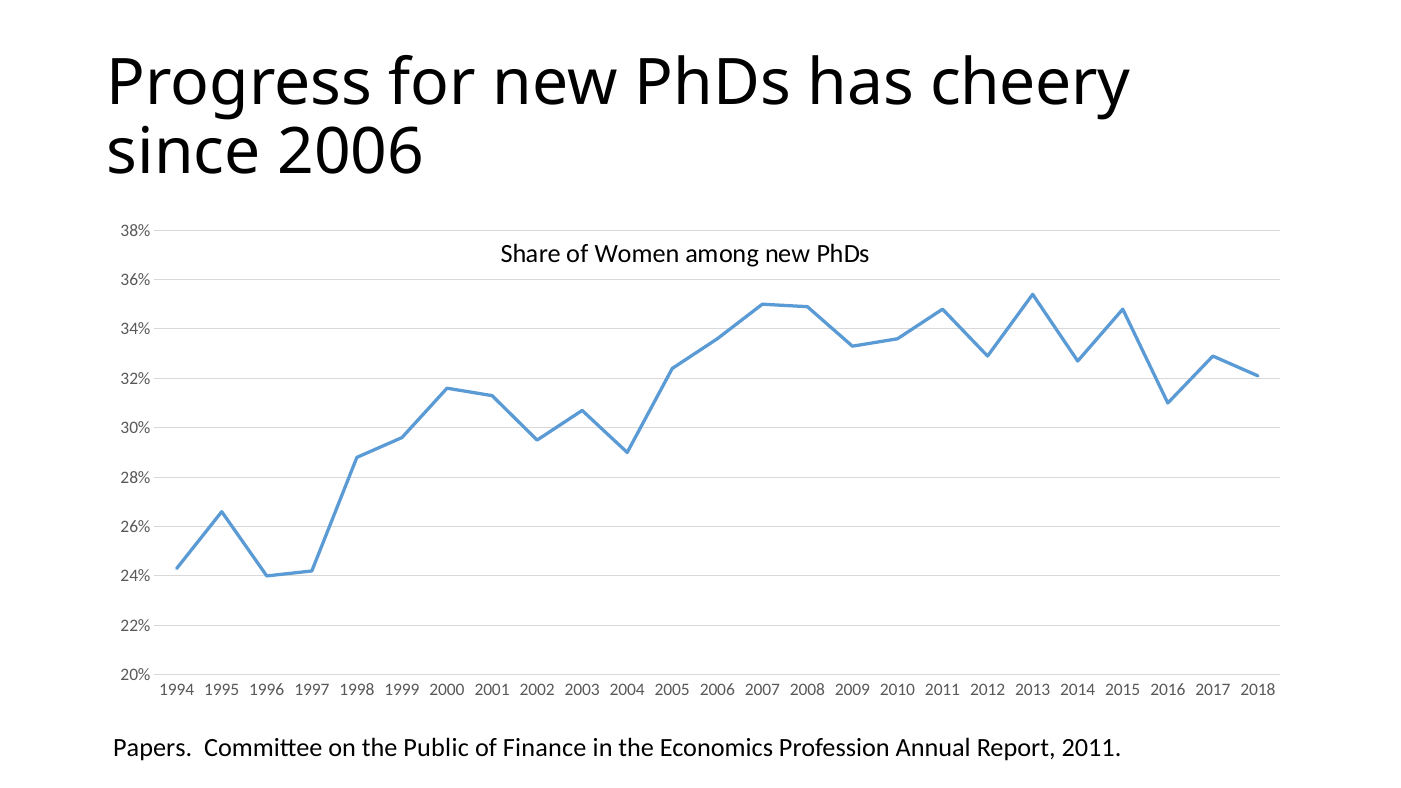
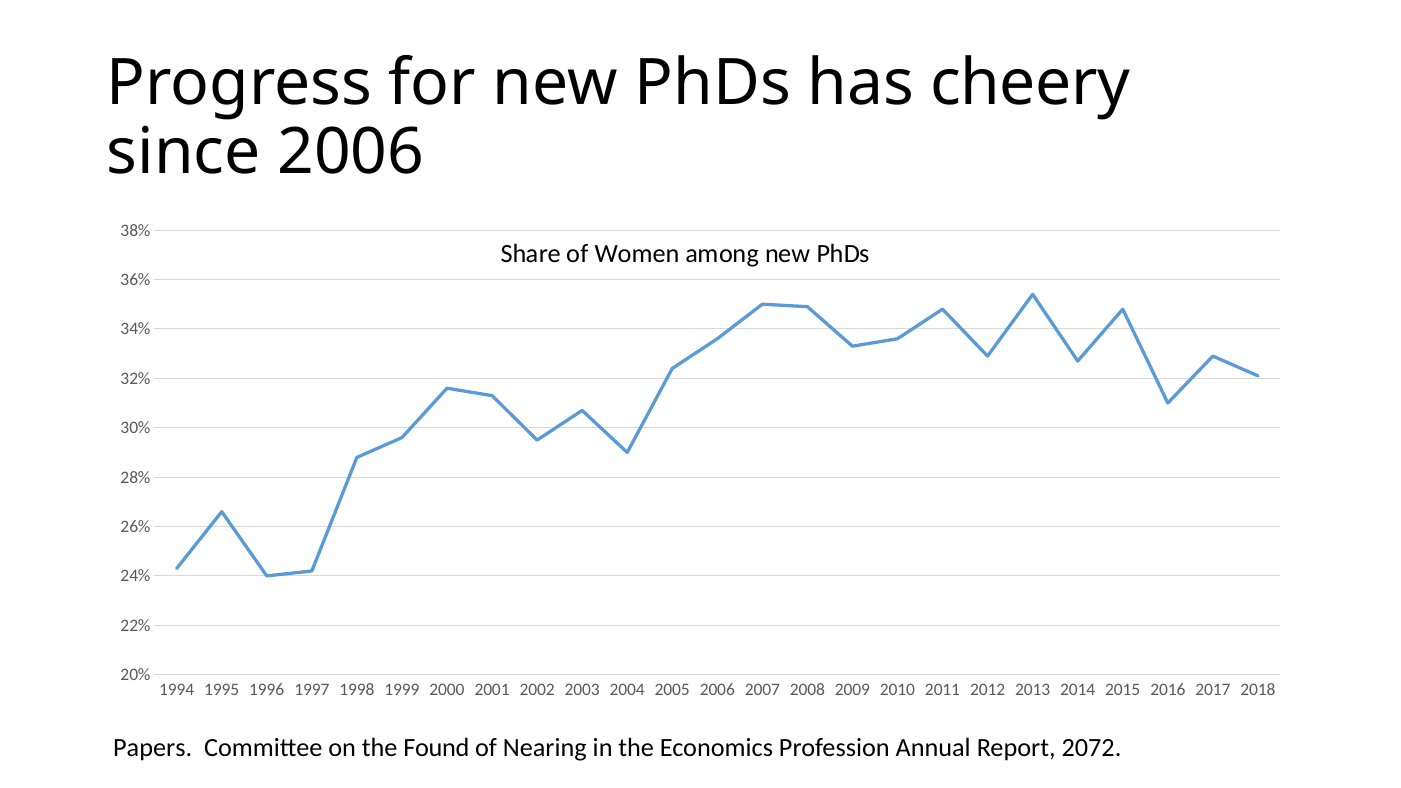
Public: Public -> Found (436, 748)
Finance: Finance -> Nearing (545, 748)
Report 2011: 2011 -> 2072 (1091, 748)
